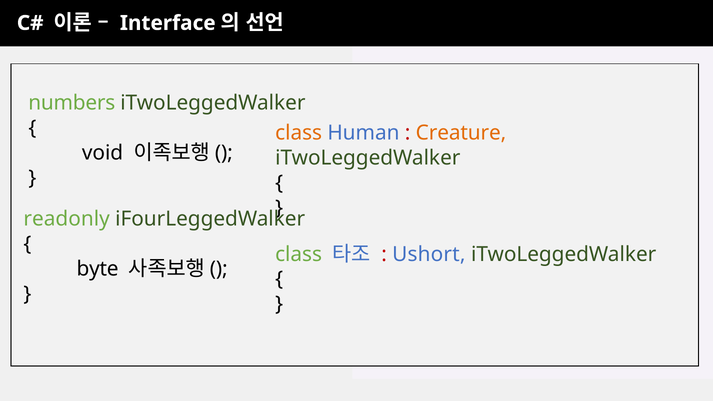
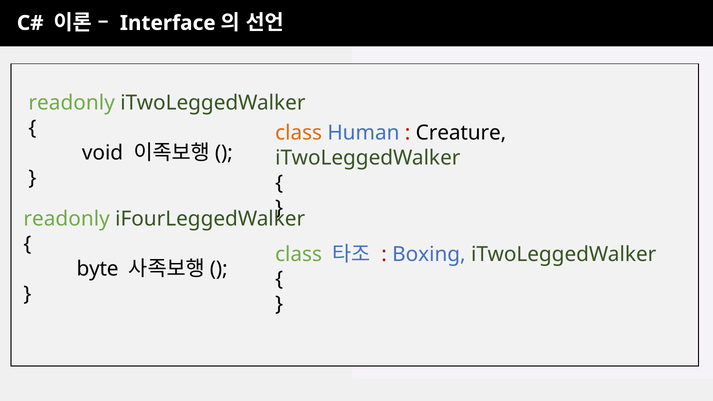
numbers: numbers -> readonly (72, 103)
Creature colour: orange -> black (461, 133)
Ushort: Ushort -> Boxing (429, 254)
